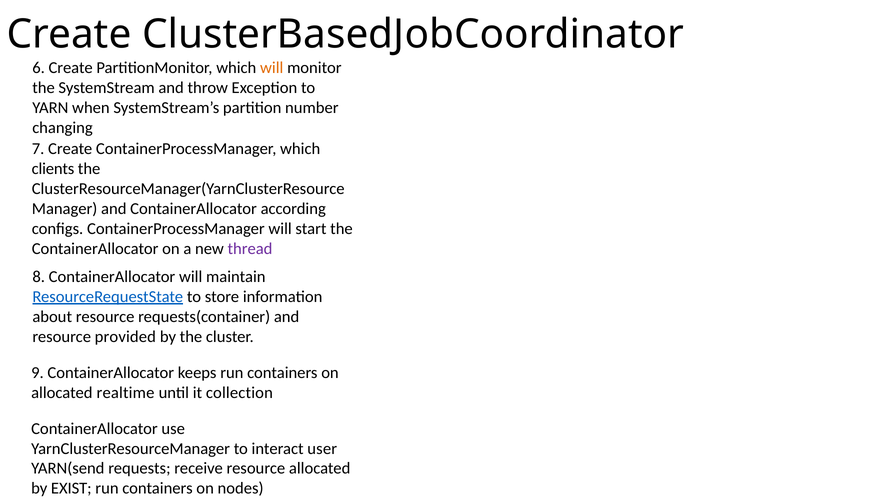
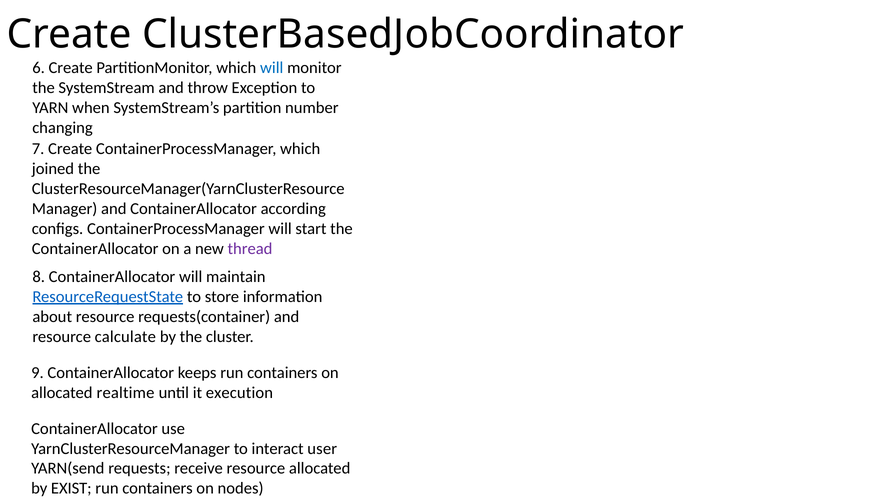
will colour: orange -> blue (272, 68)
clients: clients -> joined (53, 168)
provided: provided -> calculate (125, 336)
collection: collection -> execution (239, 392)
